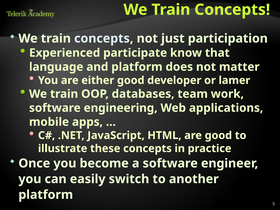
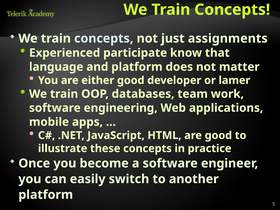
participation: participation -> assignments (228, 38)
